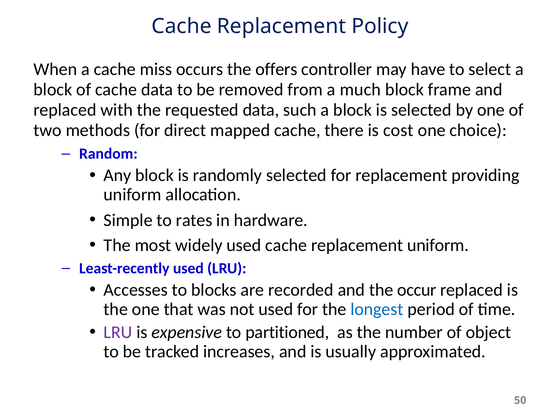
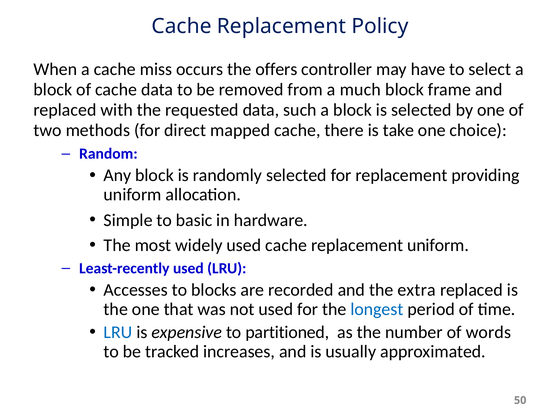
cost: cost -> take (398, 130)
rates: rates -> basic (194, 220)
occur: occur -> extra (417, 290)
LRU colour: purple -> blue (118, 332)
object: object -> words (488, 332)
